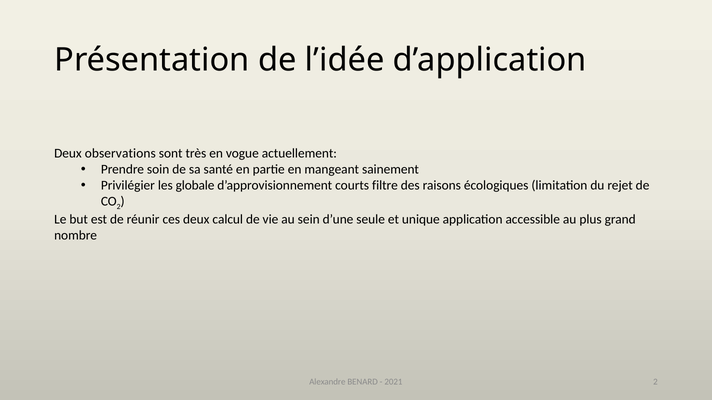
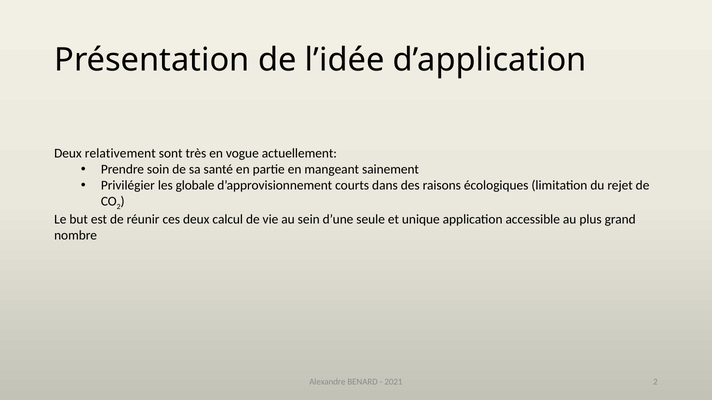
observations: observations -> relativement (120, 154)
filtre: filtre -> dans (385, 186)
